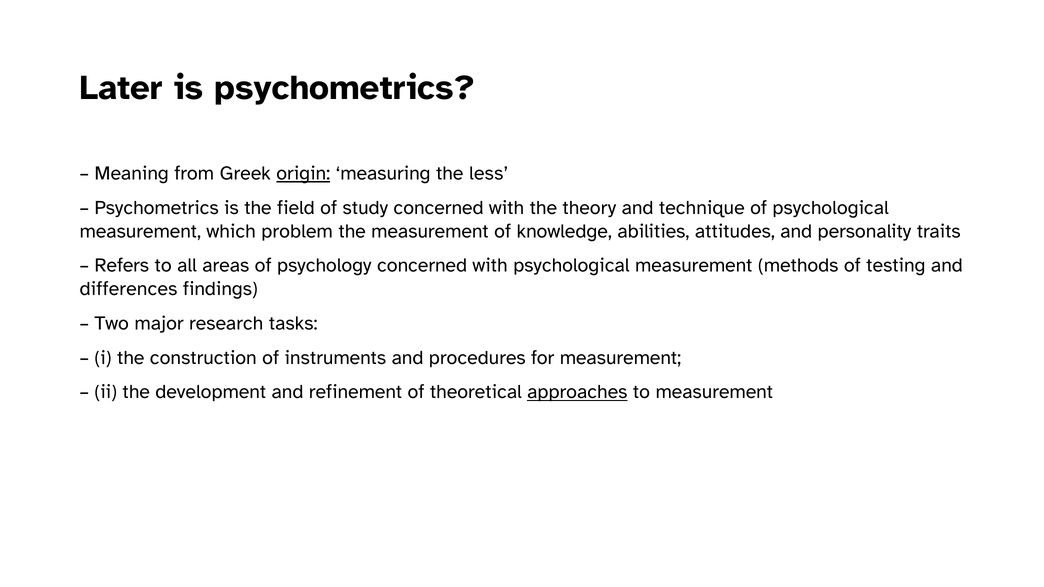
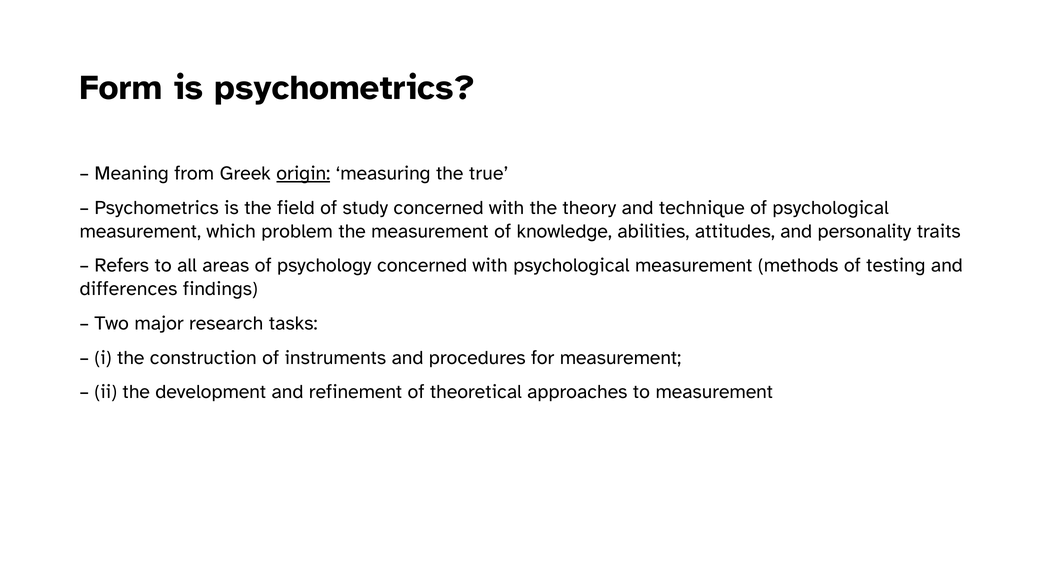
Later: Later -> Form (121, 88)
less: less -> true (489, 173)
approaches underline: present -> none (577, 392)
